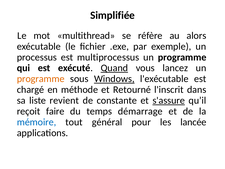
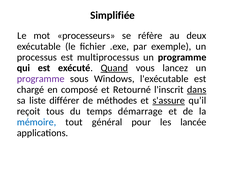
multithread: multithread -> processeurs (86, 35)
alors: alors -> deux (196, 35)
programme colour: orange -> purple (41, 79)
Windows underline: present -> none (114, 79)
méthode: méthode -> composé (80, 90)
dans underline: none -> present (197, 90)
revient: revient -> différer (64, 100)
constante: constante -> méthodes (117, 100)
faire: faire -> tous (55, 111)
